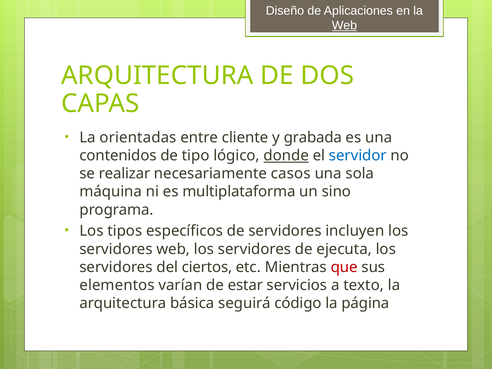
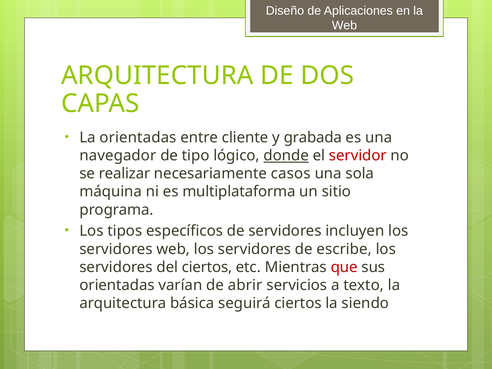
Web underline: present -> none (344, 25)
contenidos: contenidos -> navegador (118, 156)
servidor colour: blue -> red (358, 156)
sino: sino -> sitio (336, 192)
ejecuta: ejecuta -> escribe (344, 249)
elementos: elementos -> orientadas (117, 285)
estar: estar -> abrir (245, 285)
seguirá código: código -> ciertos (298, 303)
página: página -> siendo (365, 303)
